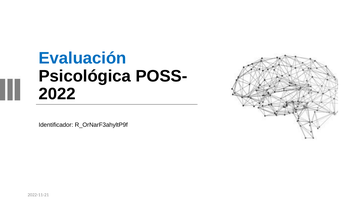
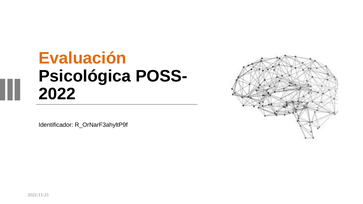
Evaluación colour: blue -> orange (83, 58)
